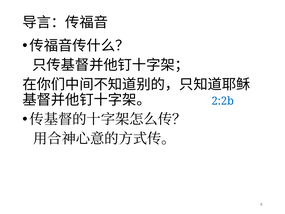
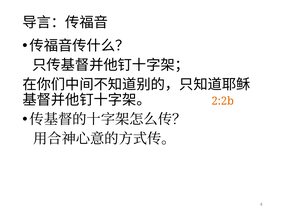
2:2b colour: blue -> orange (223, 101)
